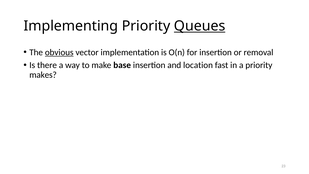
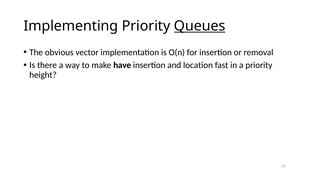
obvious underline: present -> none (59, 52)
base: base -> have (122, 65)
makes: makes -> height (43, 75)
